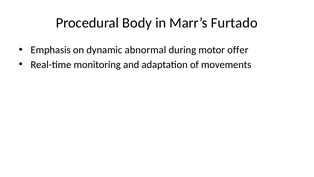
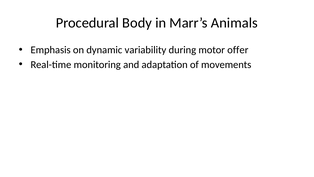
Furtado: Furtado -> Animals (234, 23)
abnormal: abnormal -> variability (145, 50)
